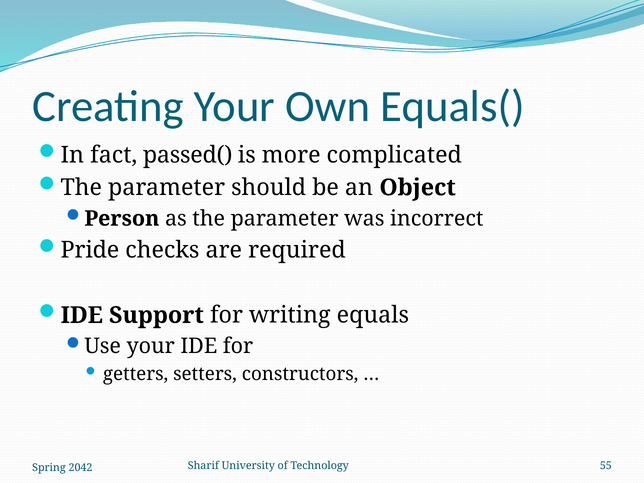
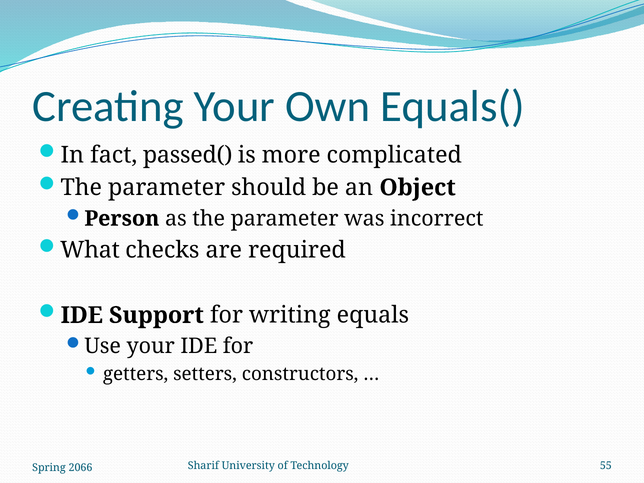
Pride: Pride -> What (90, 250)
2042: 2042 -> 2066 (80, 468)
